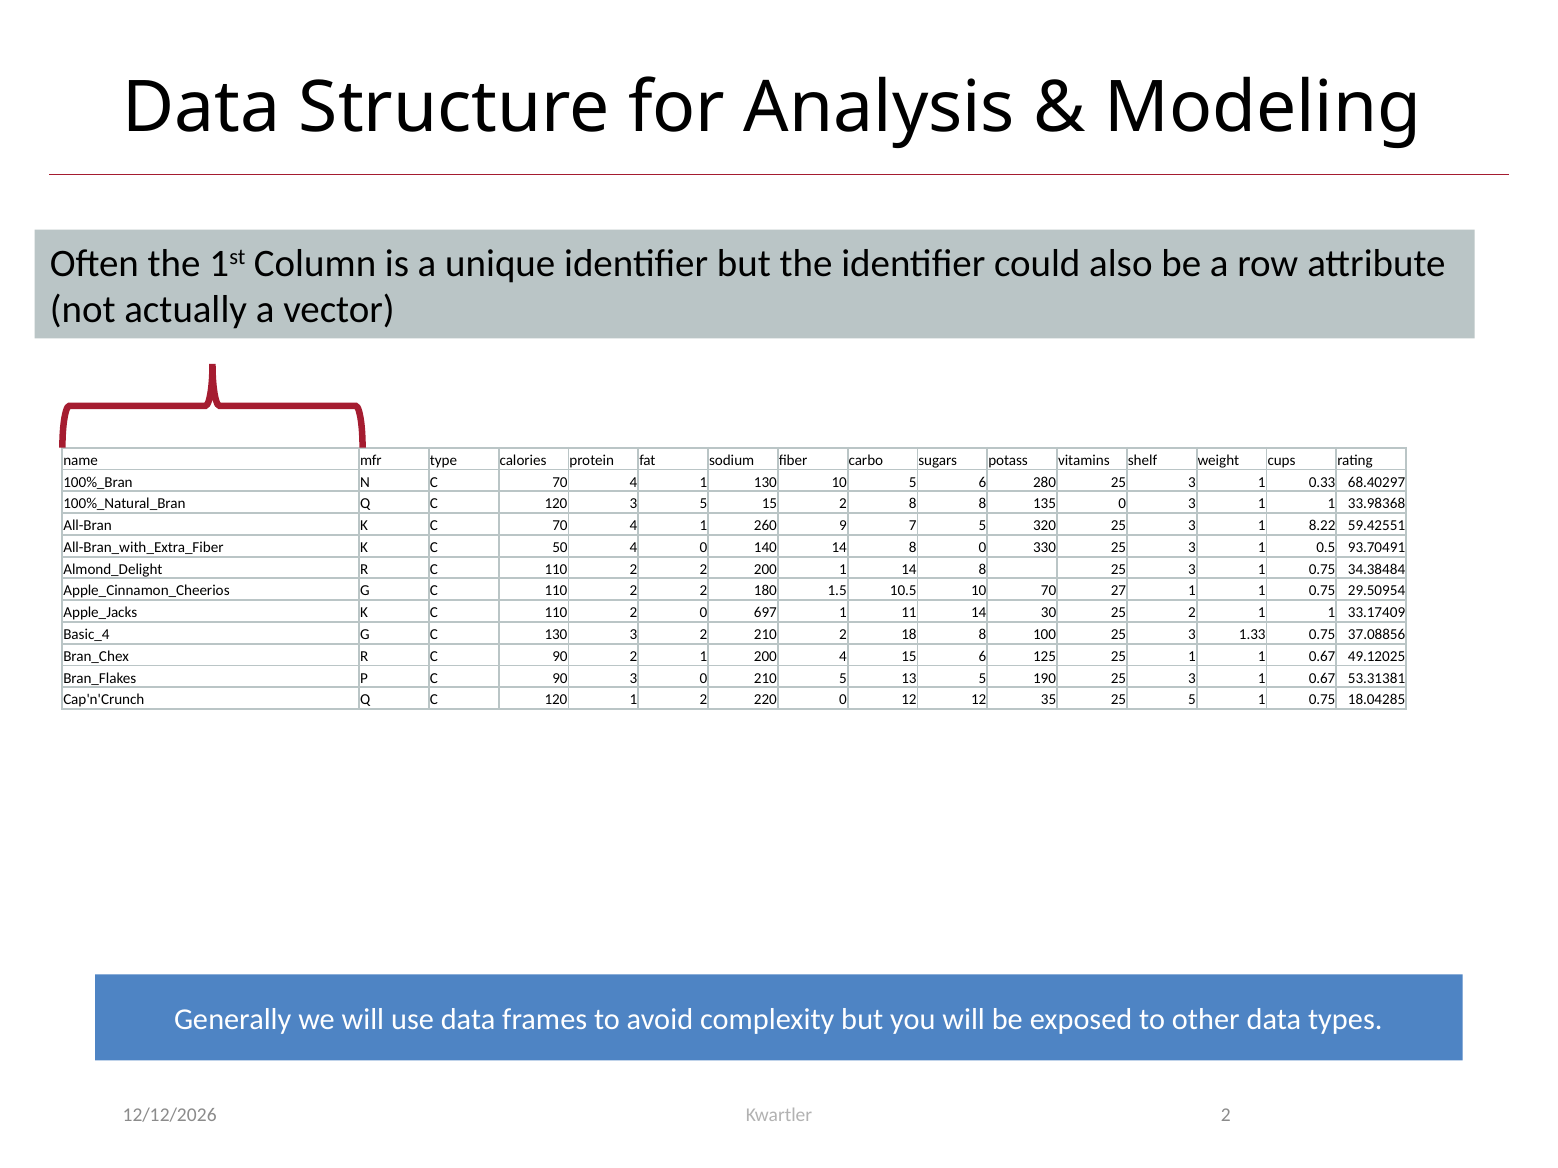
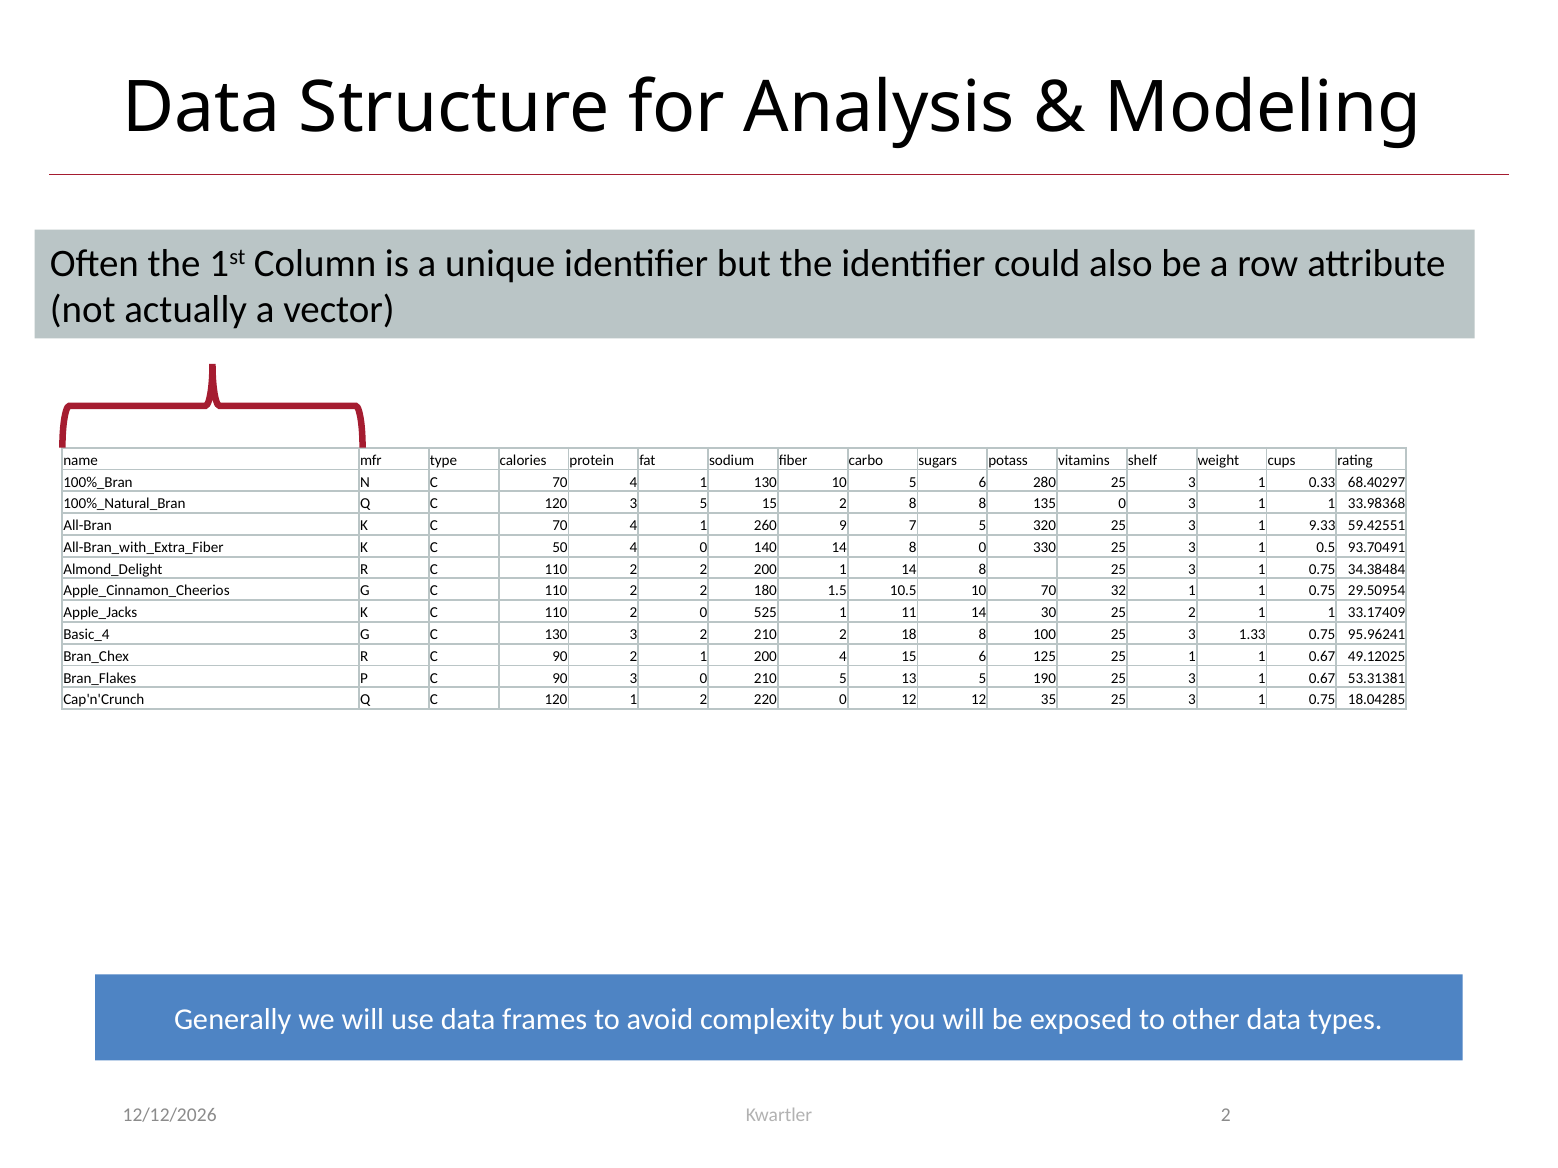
8.22: 8.22 -> 9.33 (1322, 526)
27: 27 -> 32 (1118, 591)
697: 697 -> 525 (765, 613)
37.08856: 37.08856 -> 95.96241 (1377, 635)
35 25 5: 5 -> 3 (1192, 700)
